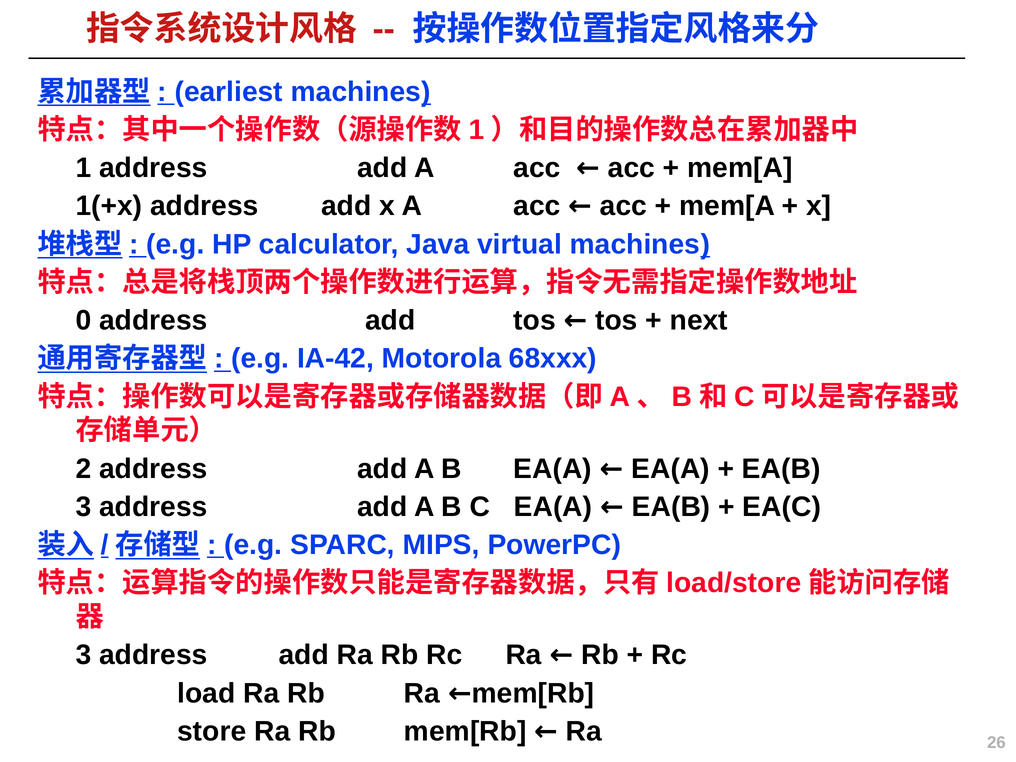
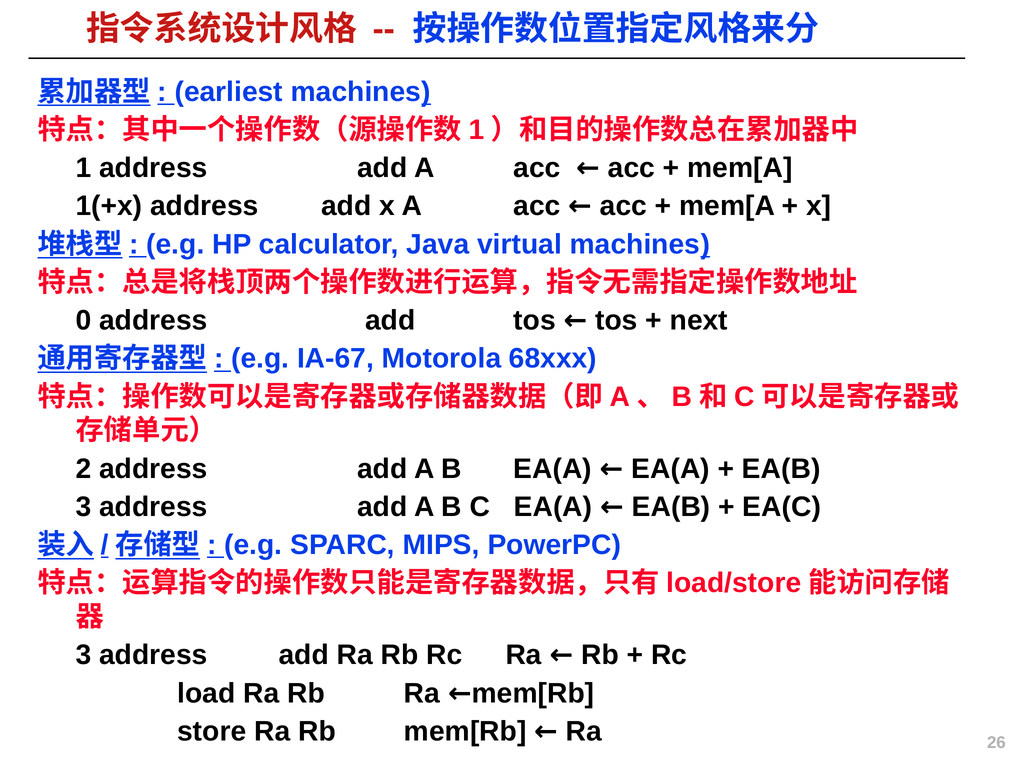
IA-42: IA-42 -> IA-67 (336, 359)
